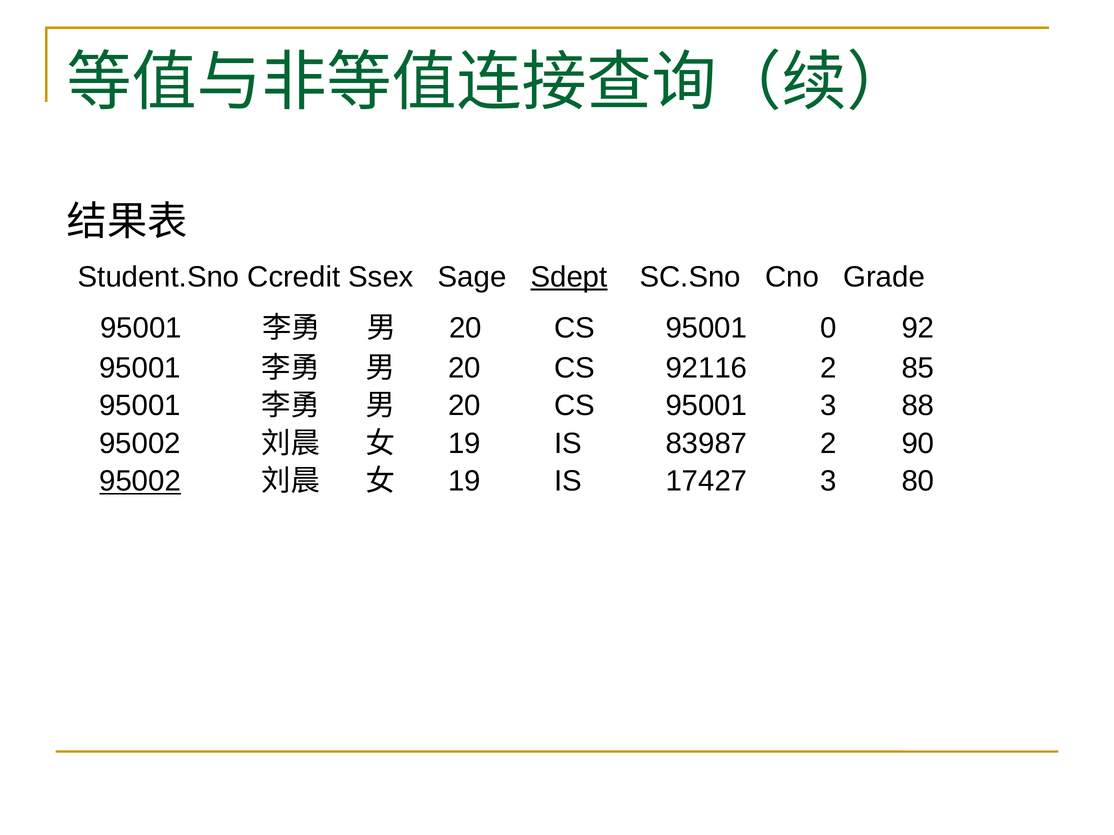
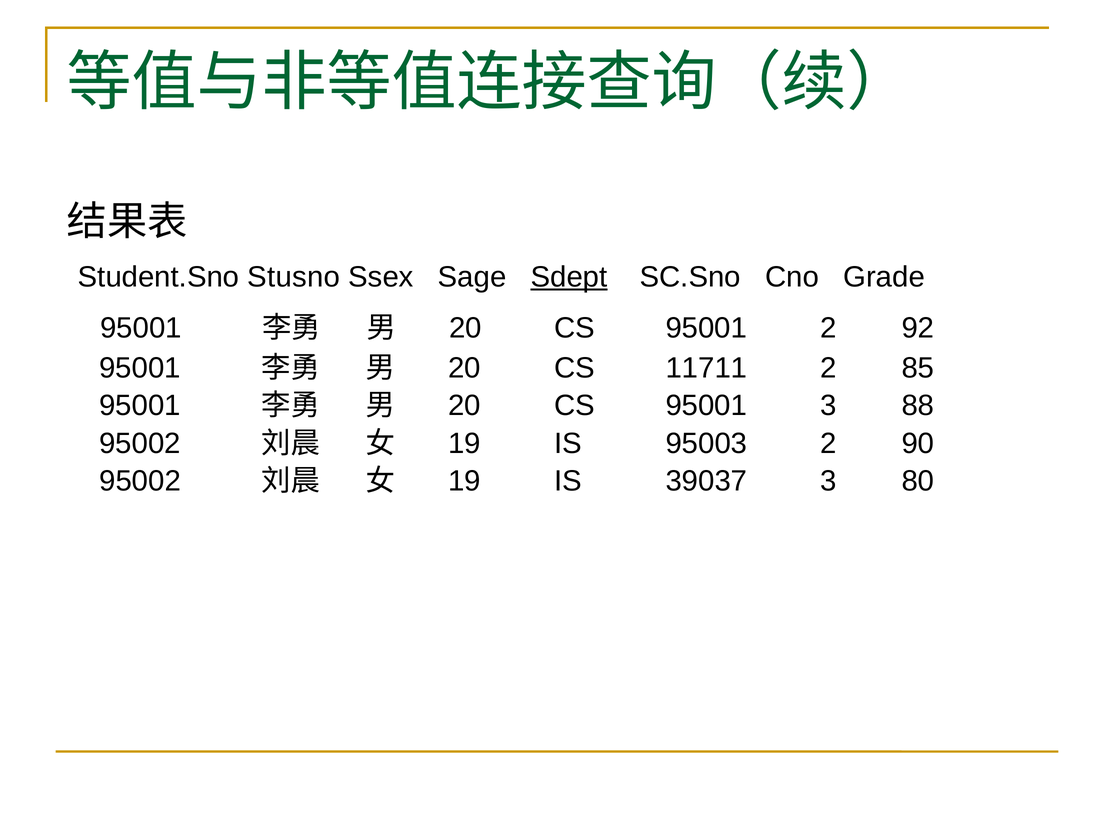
Ccredit: Ccredit -> Stusno (294, 277)
95001 0: 0 -> 2 (828, 328)
92116: 92116 -> 11711 (706, 368)
83987: 83987 -> 95003 (706, 444)
95002 underline: present -> none (140, 481)
17427: 17427 -> 39037 (706, 481)
